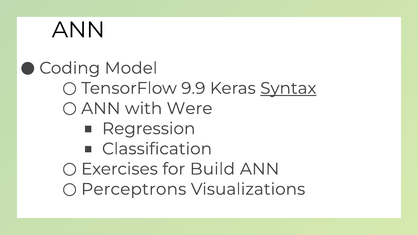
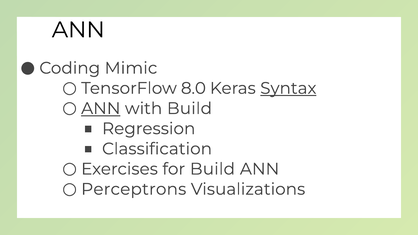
Model: Model -> Mimic (131, 68)
9.9: 9.9 -> 8.0 (193, 88)
ANN underline: none -> present (101, 109)
with Were: Were -> Build (189, 109)
